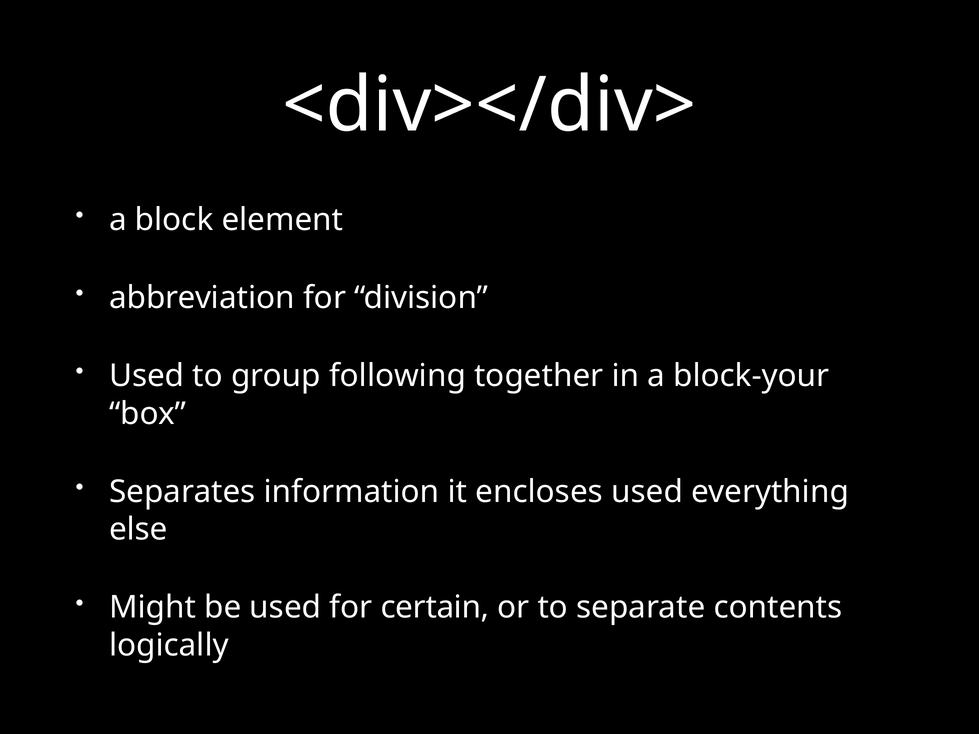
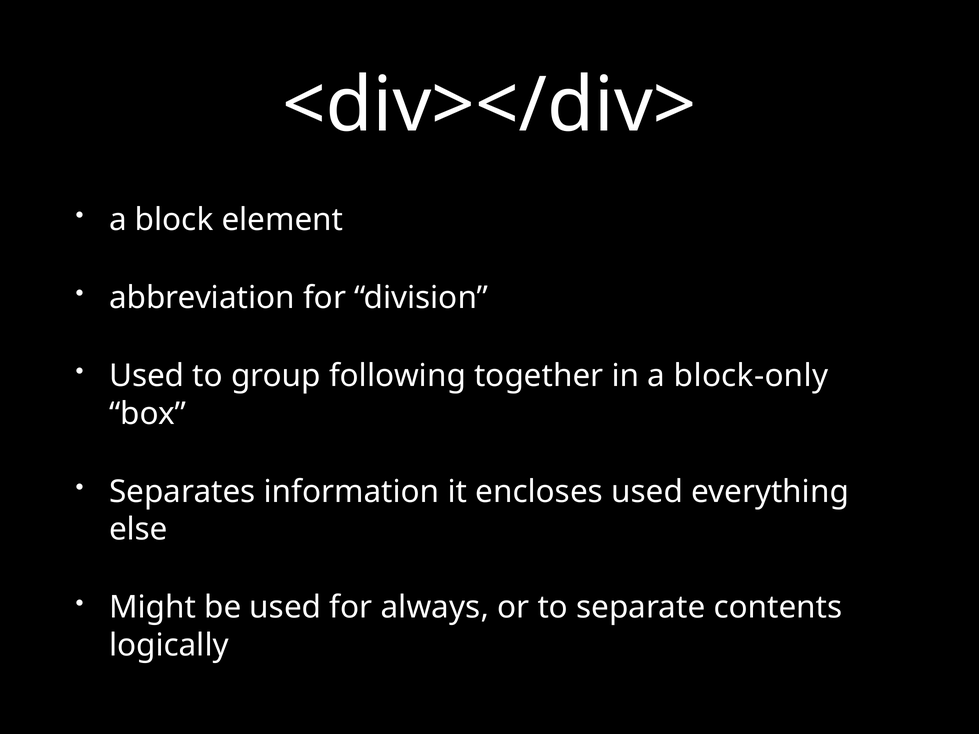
block-your: block-your -> block-only (751, 376)
certain: certain -> always (435, 608)
